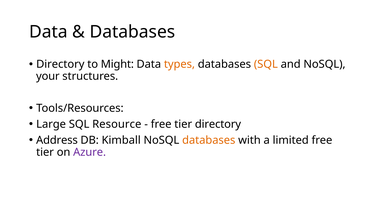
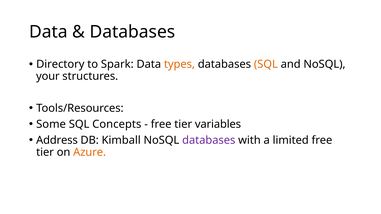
Might: Might -> Spark (117, 64)
Large: Large -> Some (51, 124)
Resource: Resource -> Concepts (117, 124)
tier directory: directory -> variables (218, 124)
databases colour: orange -> purple (209, 140)
Azure colour: purple -> orange (90, 152)
